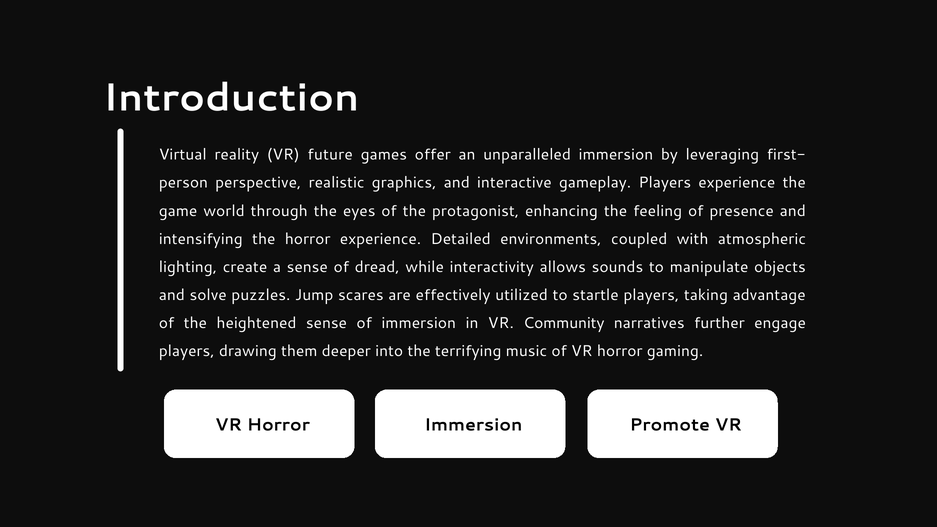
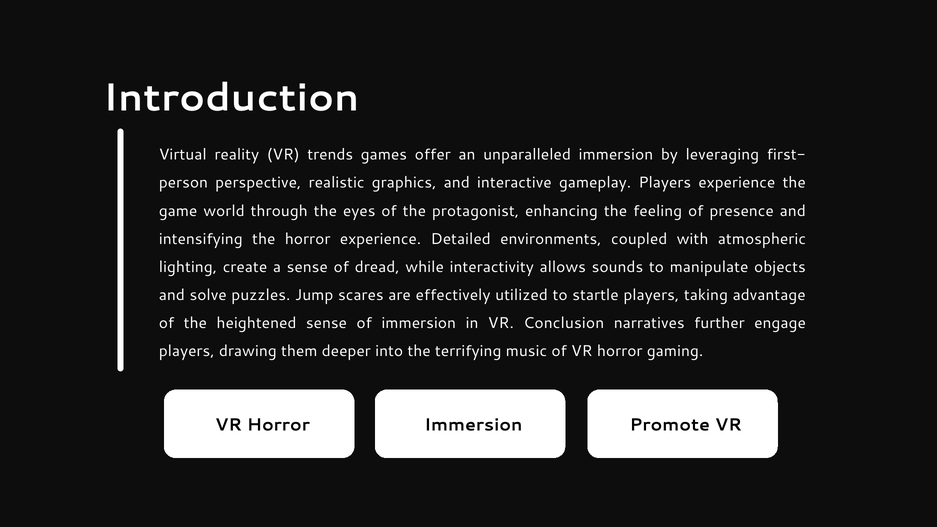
future: future -> trends (330, 155)
Community: Community -> Conclusion (564, 323)
